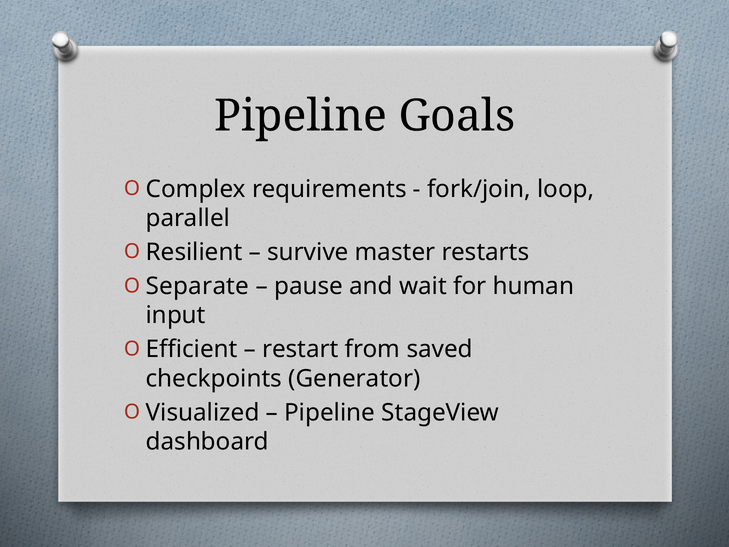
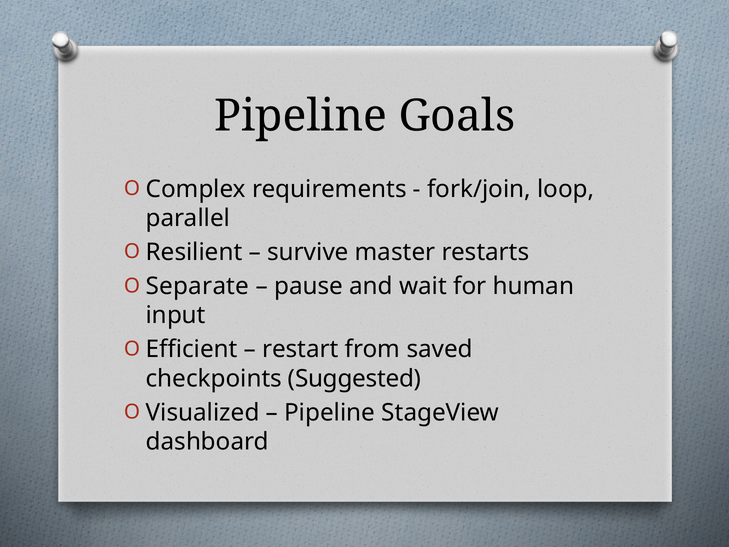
Generator: Generator -> Suggested (355, 378)
